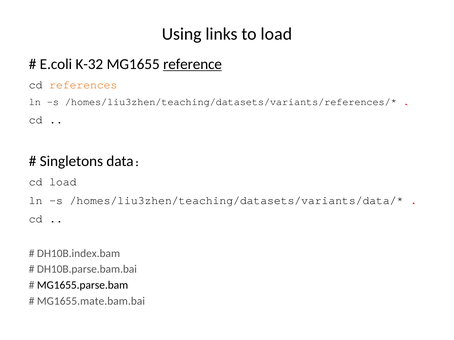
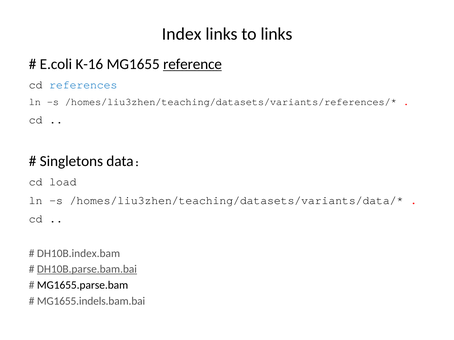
Using: Using -> Index (182, 34)
to load: load -> links (276, 34)
K-32: K-32 -> K-16 (89, 64)
references colour: orange -> blue (83, 85)
DH10B.parse.bam.bai underline: none -> present (87, 270)
MG1655.mate.bam.bai: MG1655.mate.bam.bai -> MG1655.indels.bam.bai (91, 301)
